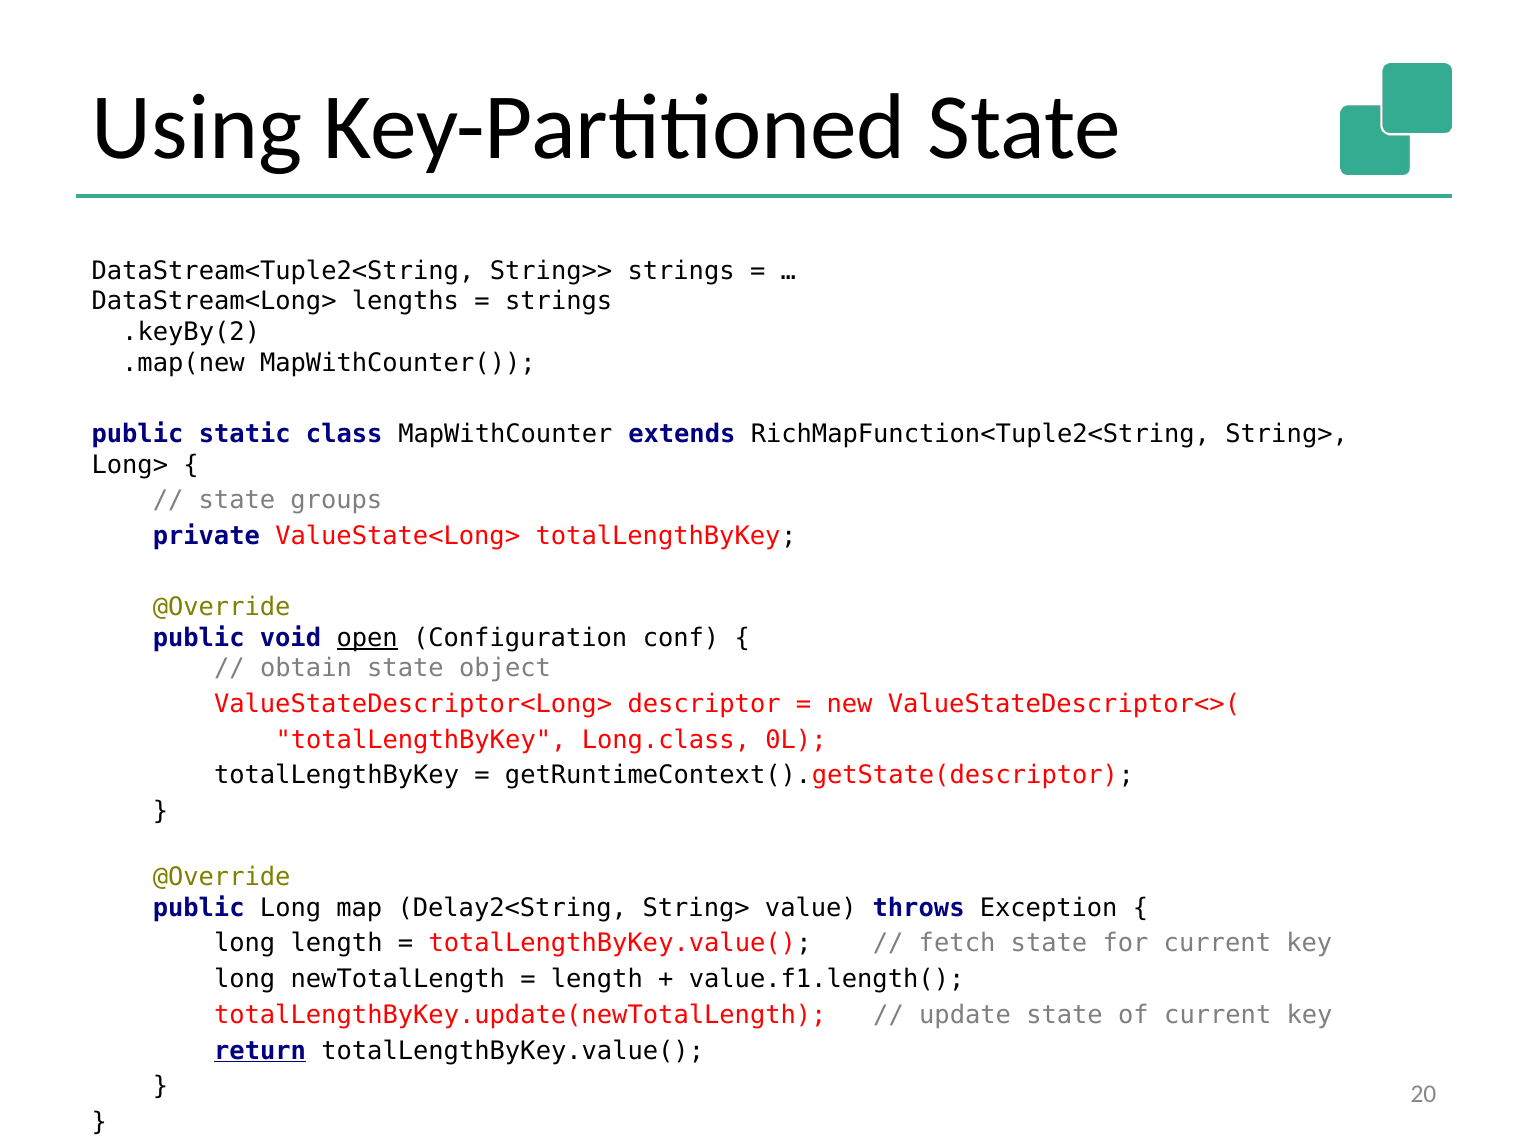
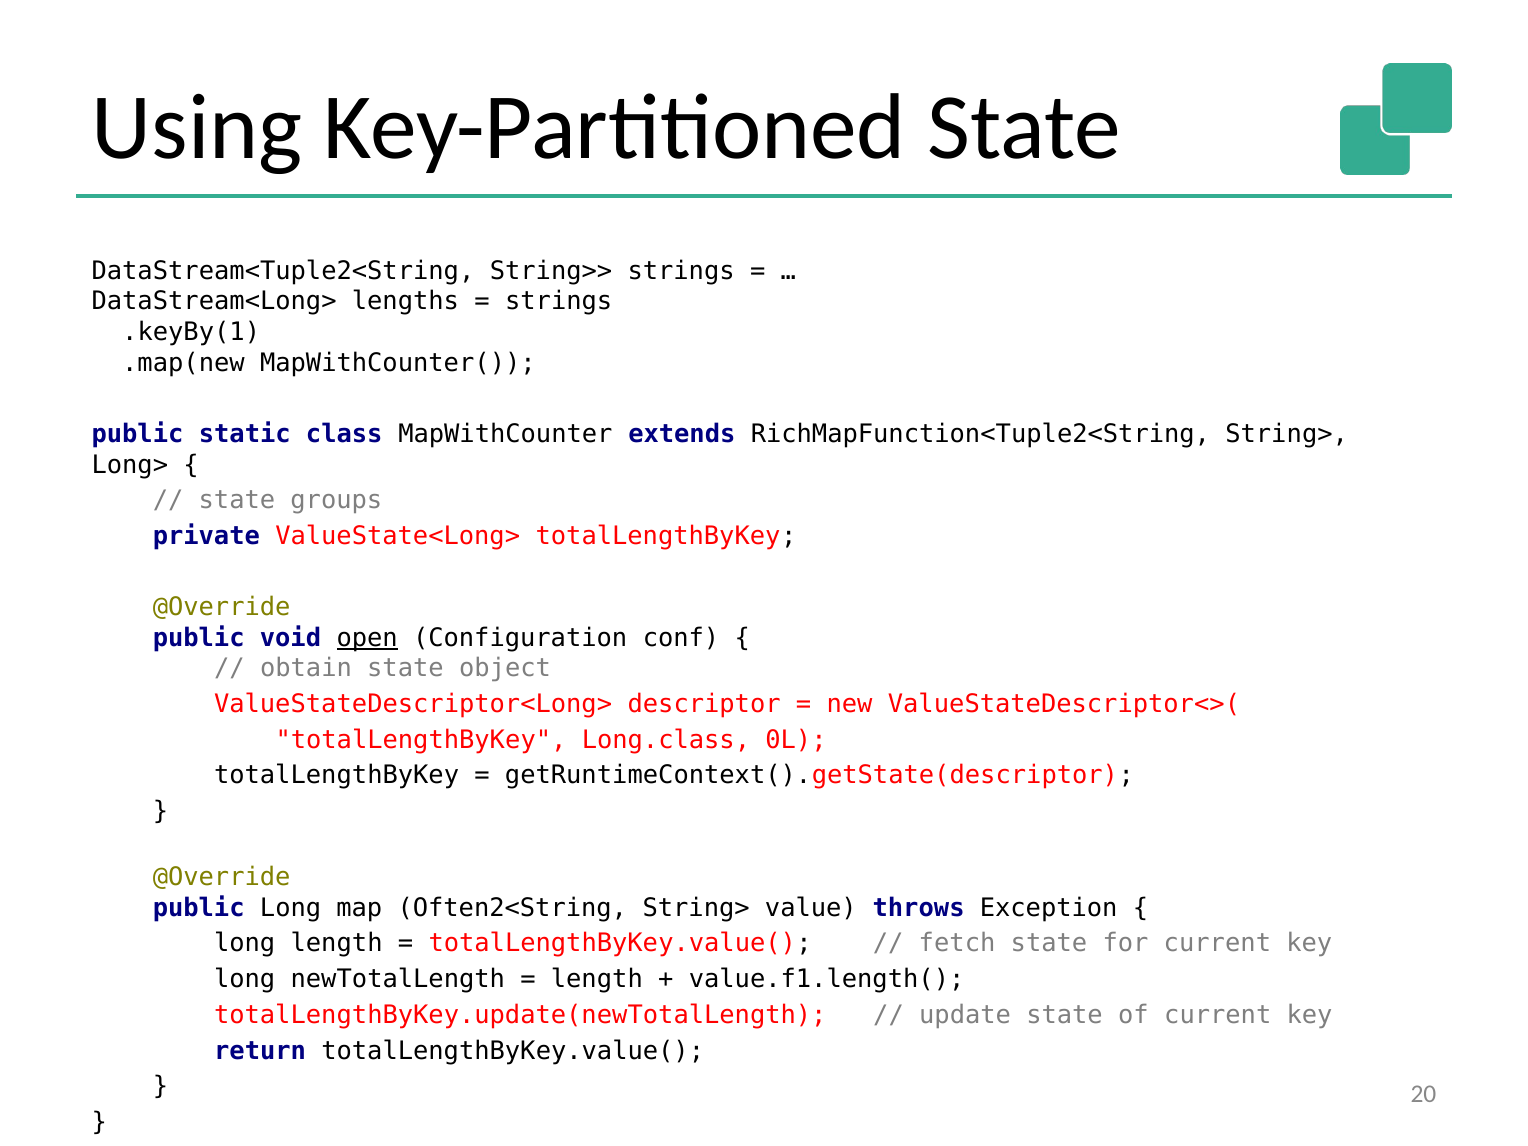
.keyBy(2: .keyBy(2 -> .keyBy(1 (191, 332)
Delay2<String: Delay2<String -> Often2<String (512, 908)
return underline: present -> none (260, 1051)
